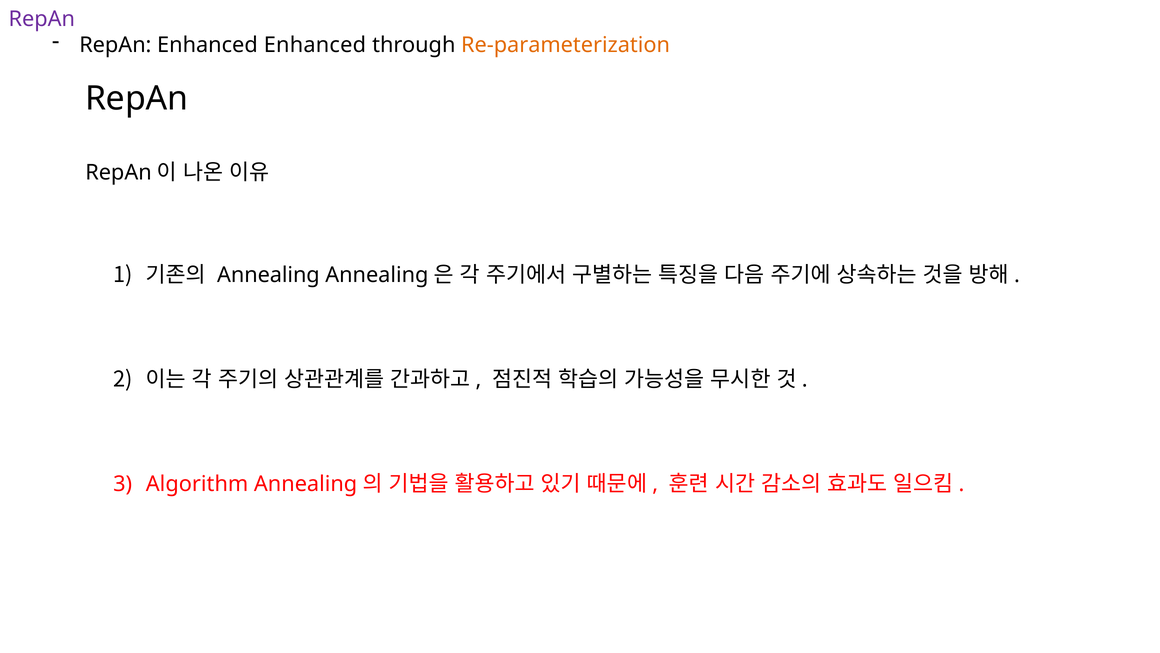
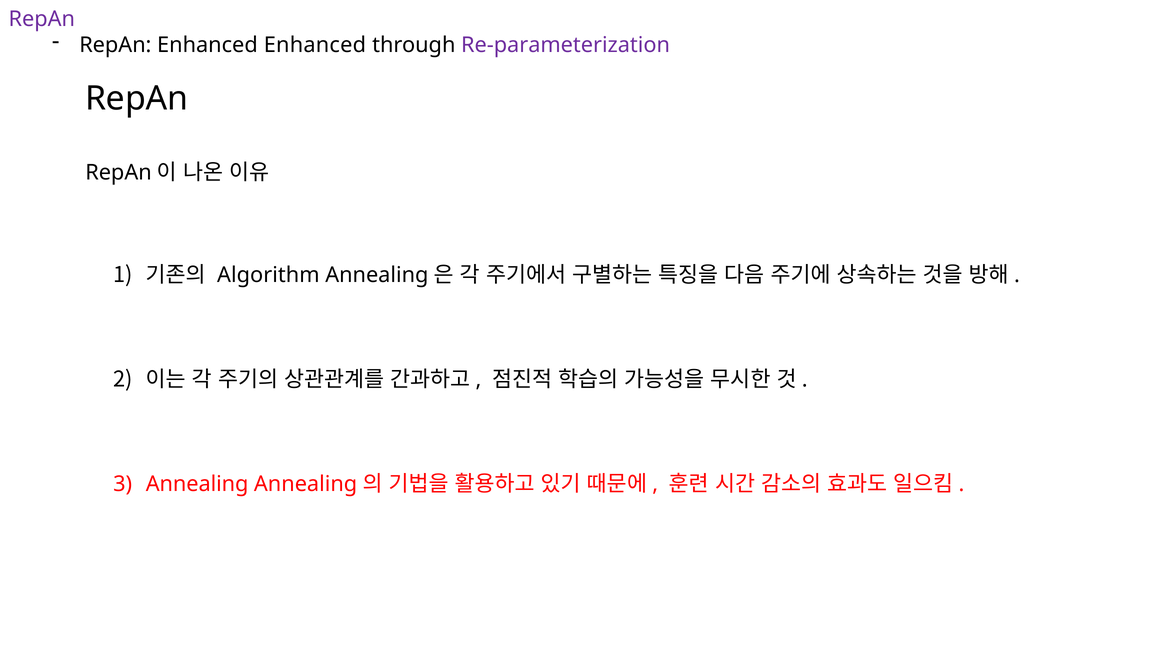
Re-parameterization colour: orange -> purple (566, 45)
Annealing: Annealing -> Algorithm (268, 275)
Algorithm: Algorithm -> Annealing (197, 484)
